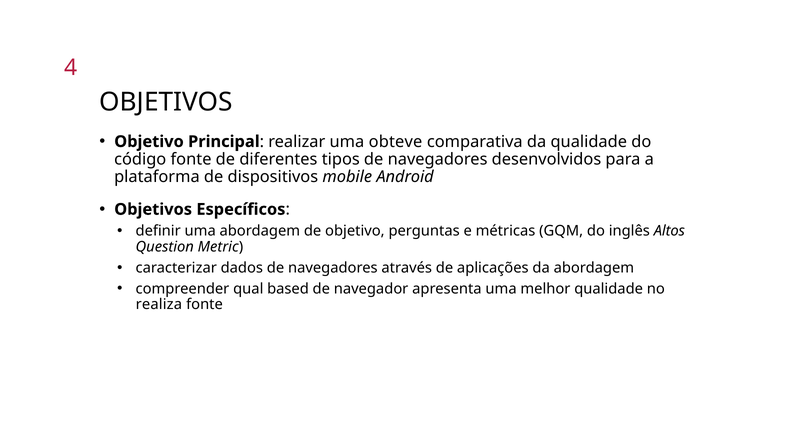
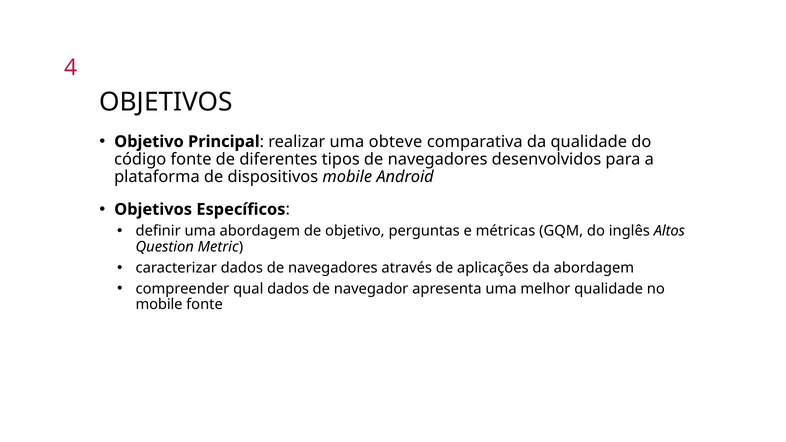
qual based: based -> dados (288, 289)
realiza: realiza -> mobile (159, 305)
